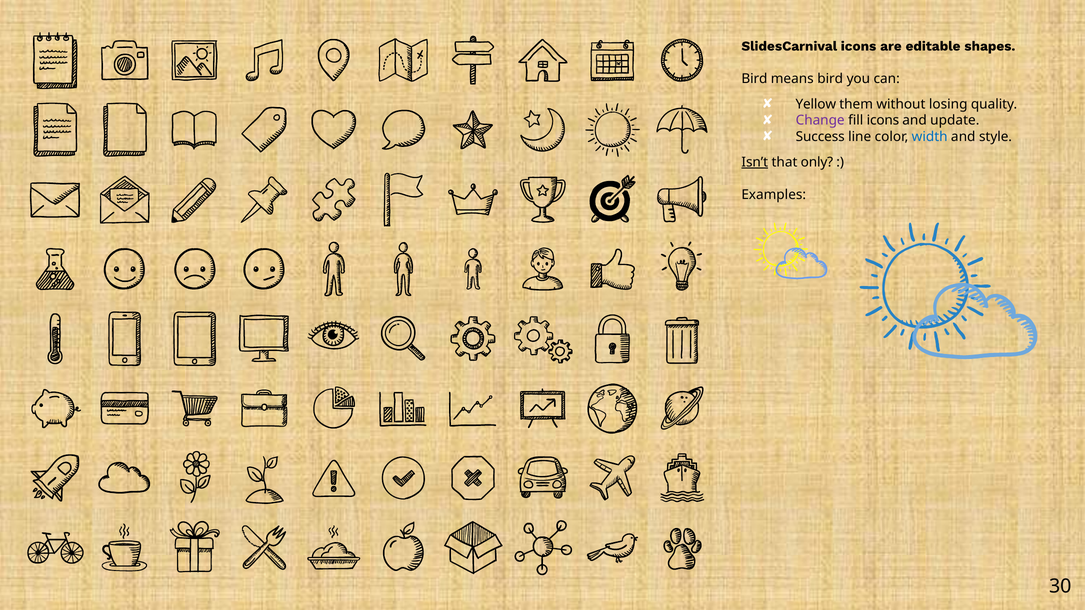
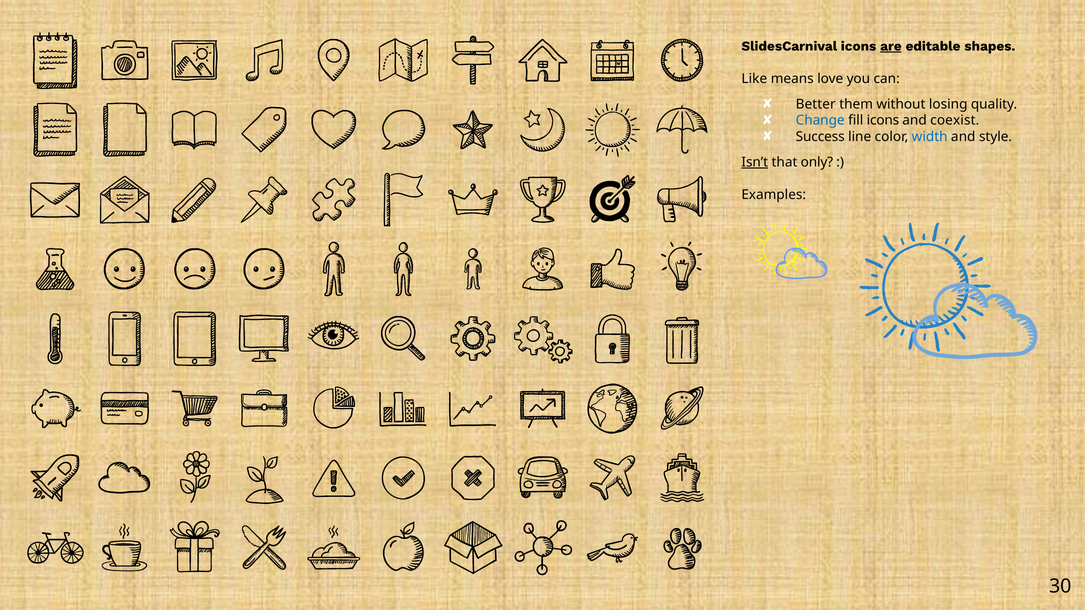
are underline: none -> present (891, 46)
Bird: Bird -> Like (754, 79)
means bird: bird -> love (830, 79)
Yellow: Yellow -> Better (816, 104)
Change colour: purple -> blue (820, 120)
update: update -> coexist (955, 120)
